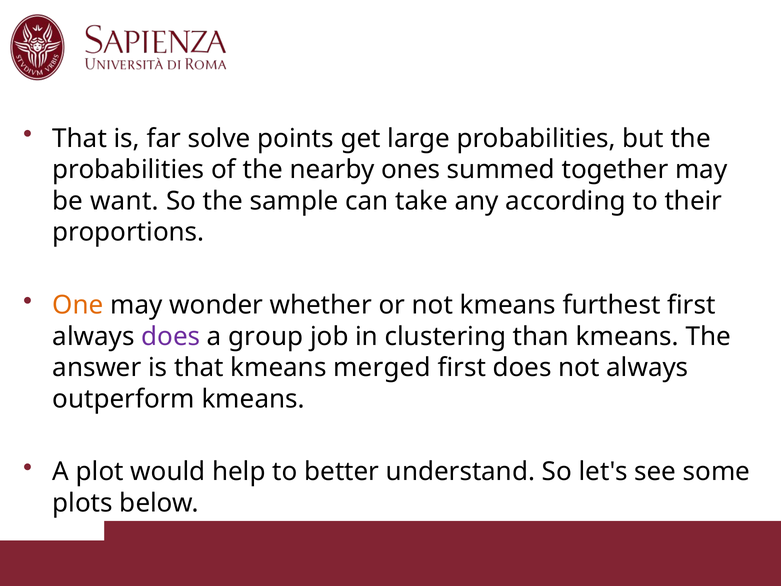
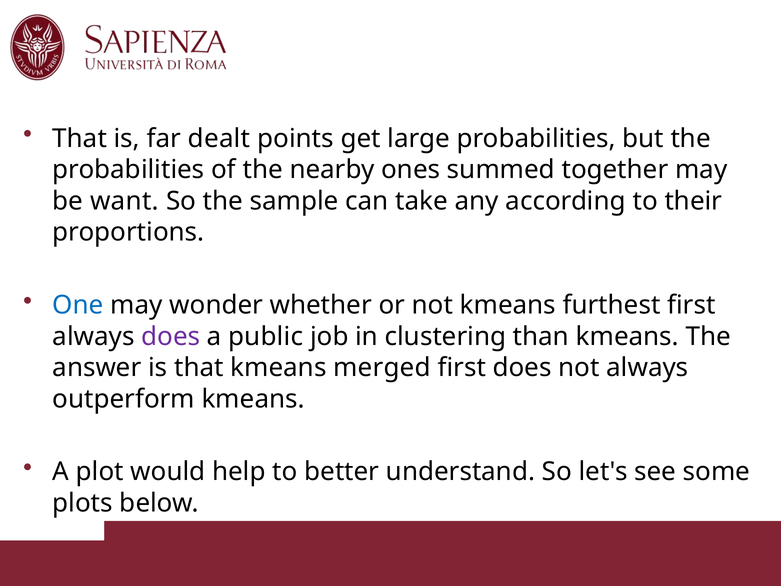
solve: solve -> dealt (219, 139)
One colour: orange -> blue (78, 305)
group: group -> public (266, 336)
